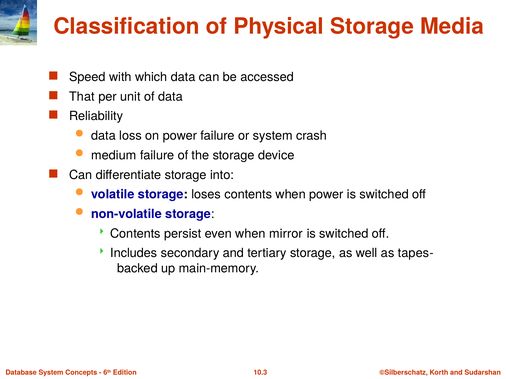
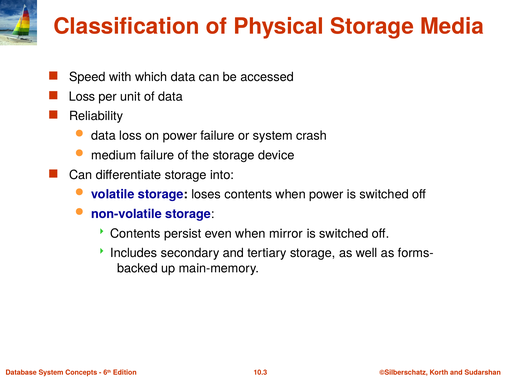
That: That -> Loss (82, 97)
tapes-: tapes- -> forms- (416, 253)
